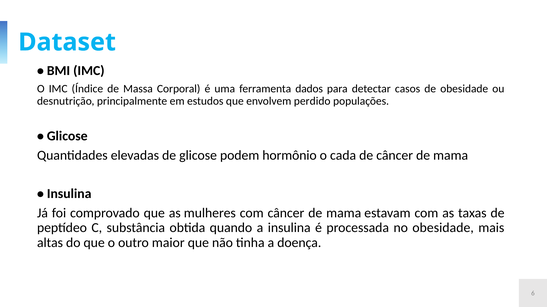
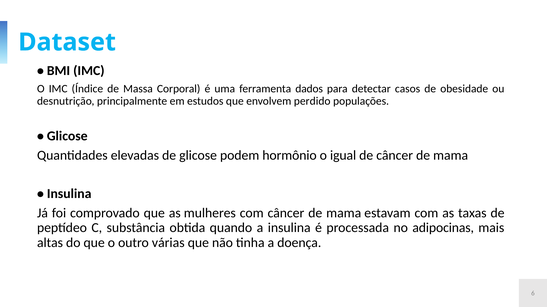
cada: cada -> igual (343, 156)
no obesidade: obesidade -> adipocinas (443, 228)
maior: maior -> várias (168, 243)
